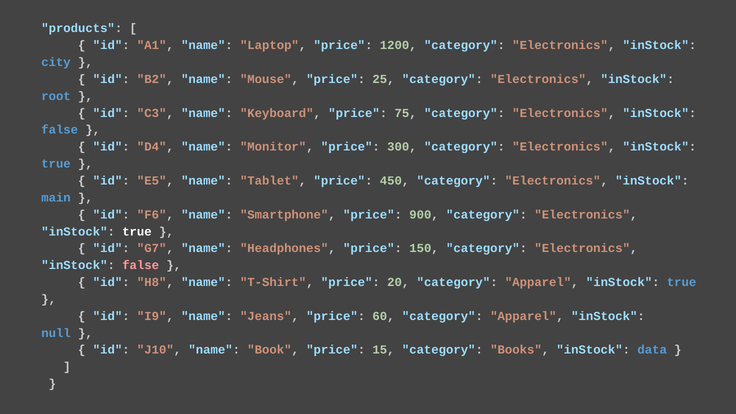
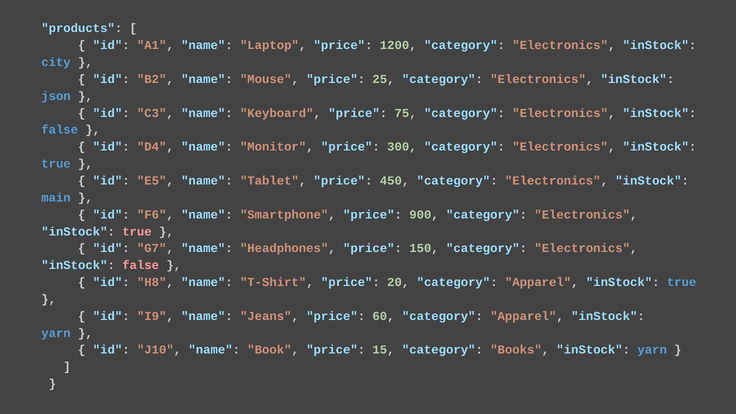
root: root -> json (56, 96)
true colour: white -> pink (137, 231)
null: null -> yarn (56, 333)
Books inStock data: data -> yarn (652, 350)
